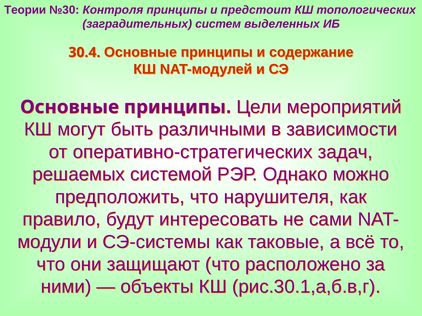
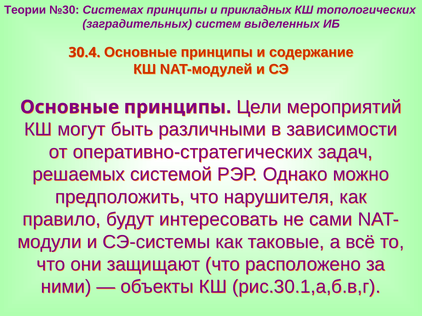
Контроля: Контроля -> Системах (113, 10)
предстоит: предстоит -> прикладных (256, 10)
